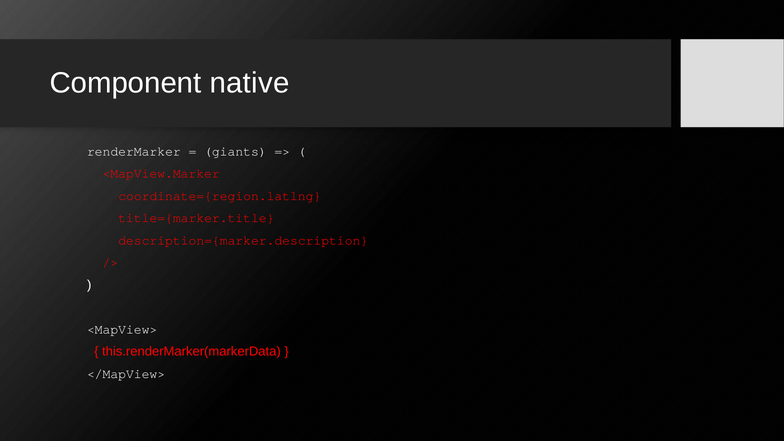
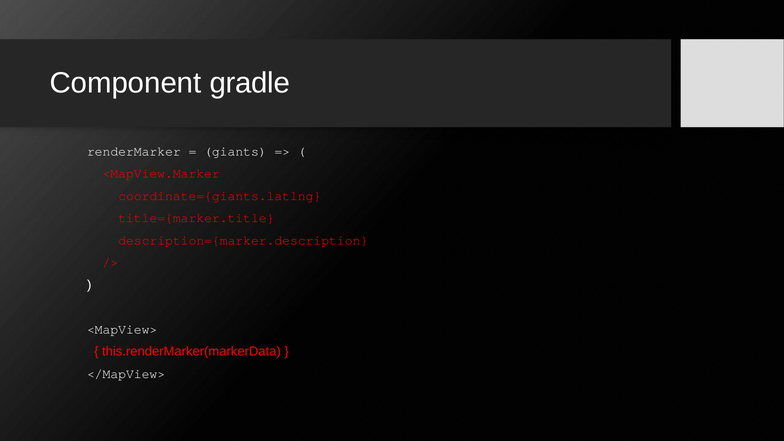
native: native -> gradle (250, 83)
coordinate={region.latlng: coordinate={region.latlng -> coordinate={giants.latlng (220, 196)
